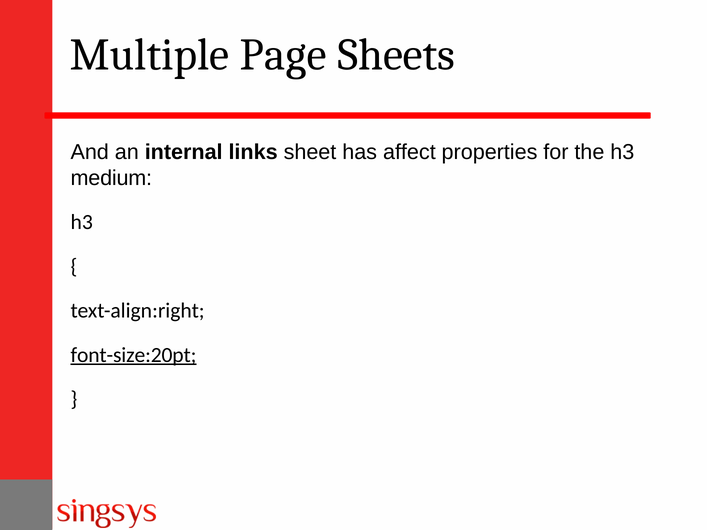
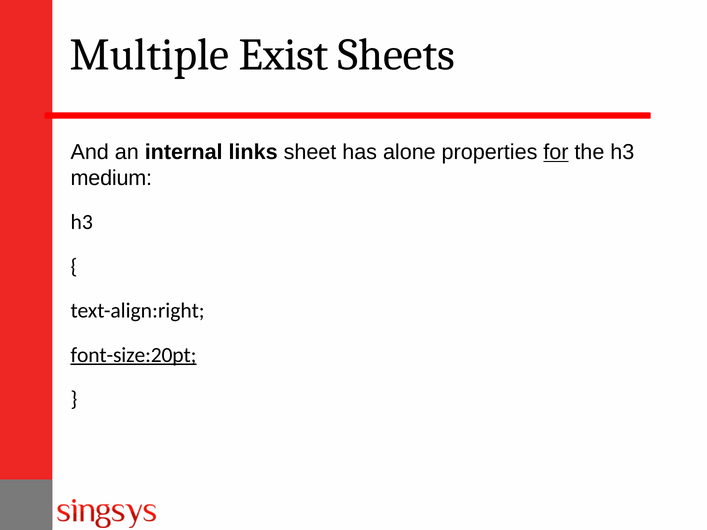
Page: Page -> Exist (284, 55)
affect: affect -> alone (409, 152)
for underline: none -> present (556, 152)
